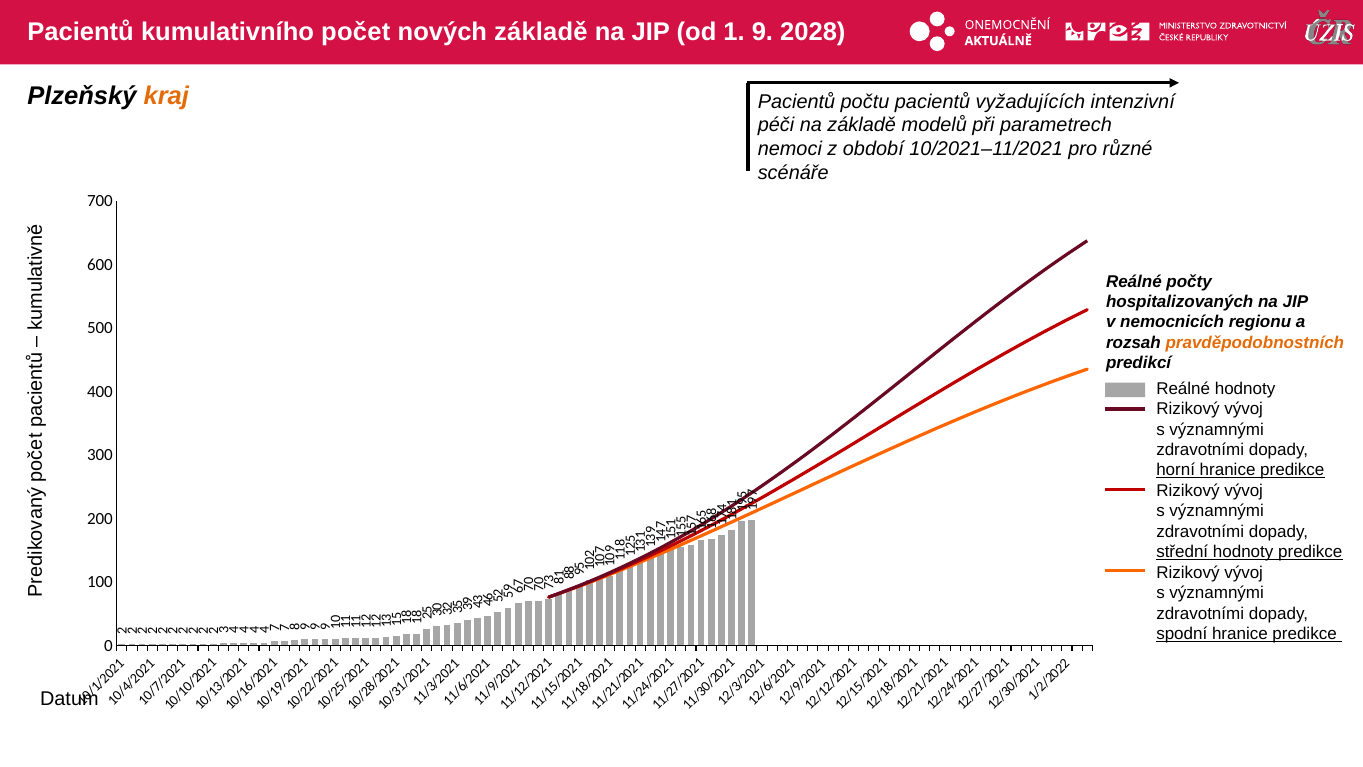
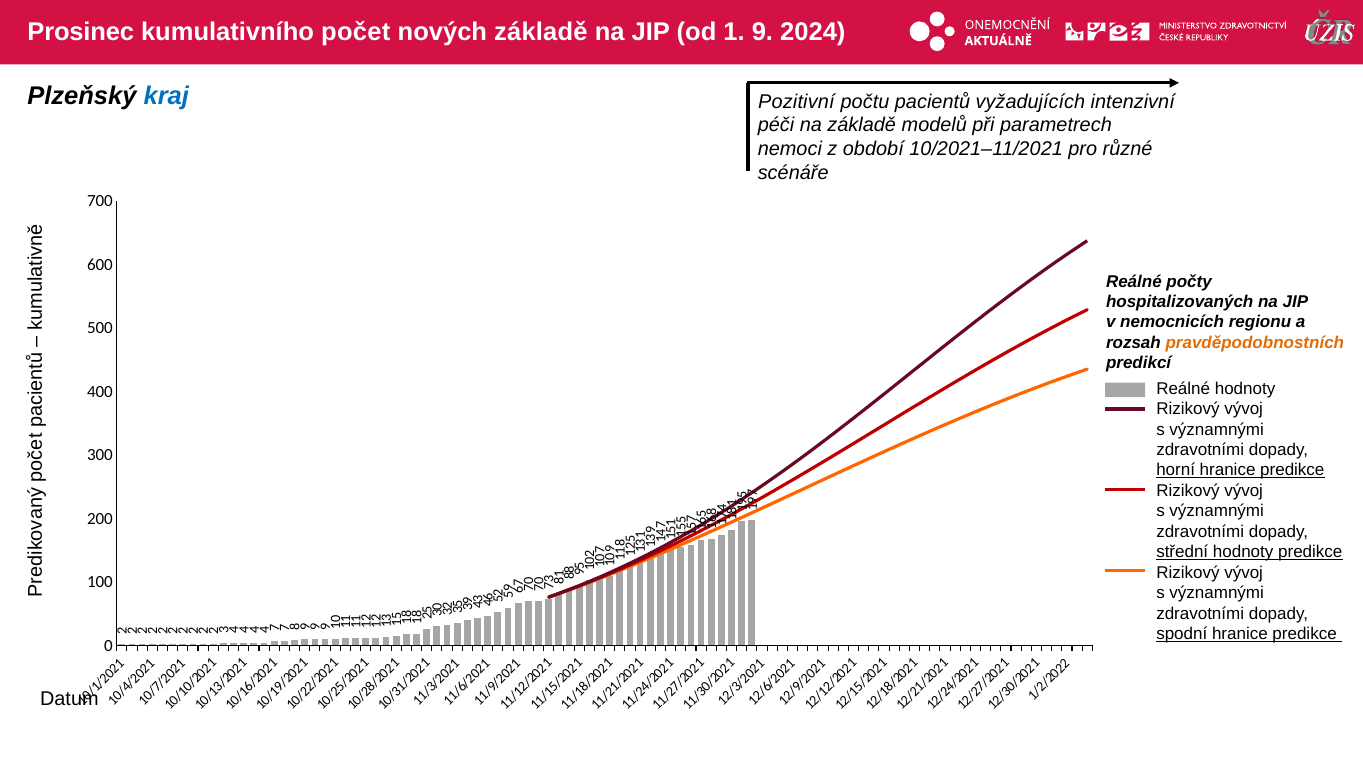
Pacientů: Pacientů -> Prosinec (81, 32)
2028: 2028 -> 2024 (813, 32)
kraj colour: orange -> blue (166, 96)
Pacientů: Pacientů -> Pozitivní (796, 101)
